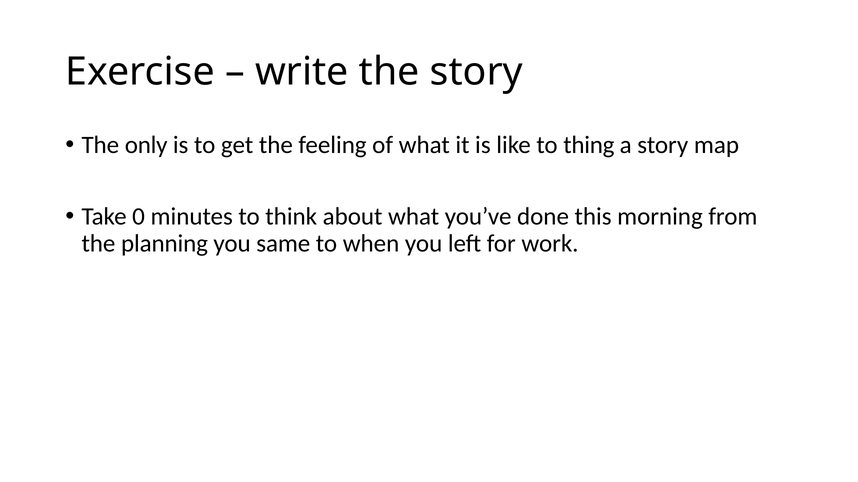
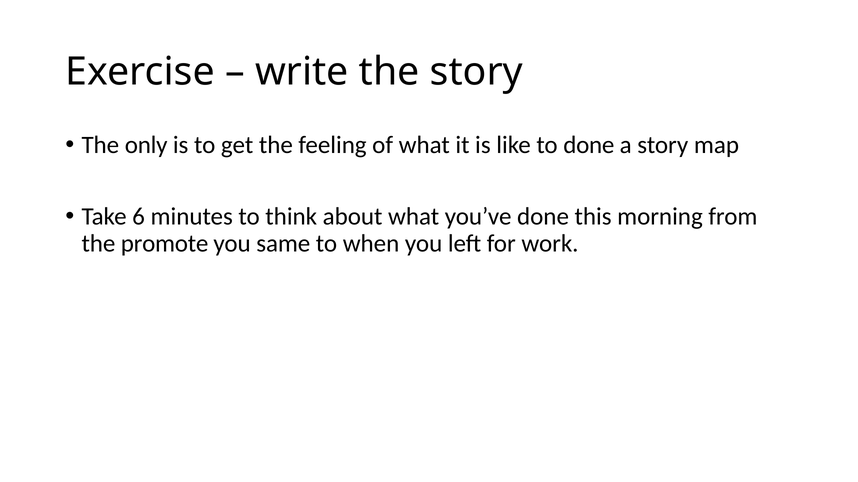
to thing: thing -> done (589, 145)
0: 0 -> 6 (139, 217)
planning: planning -> promote (165, 244)
